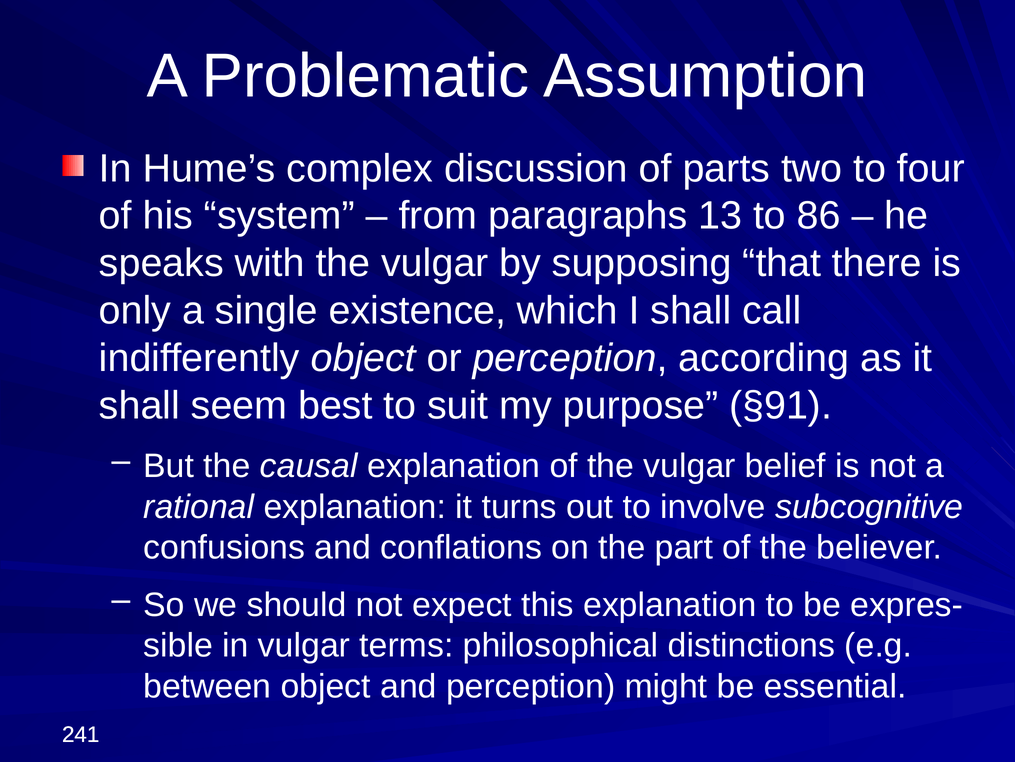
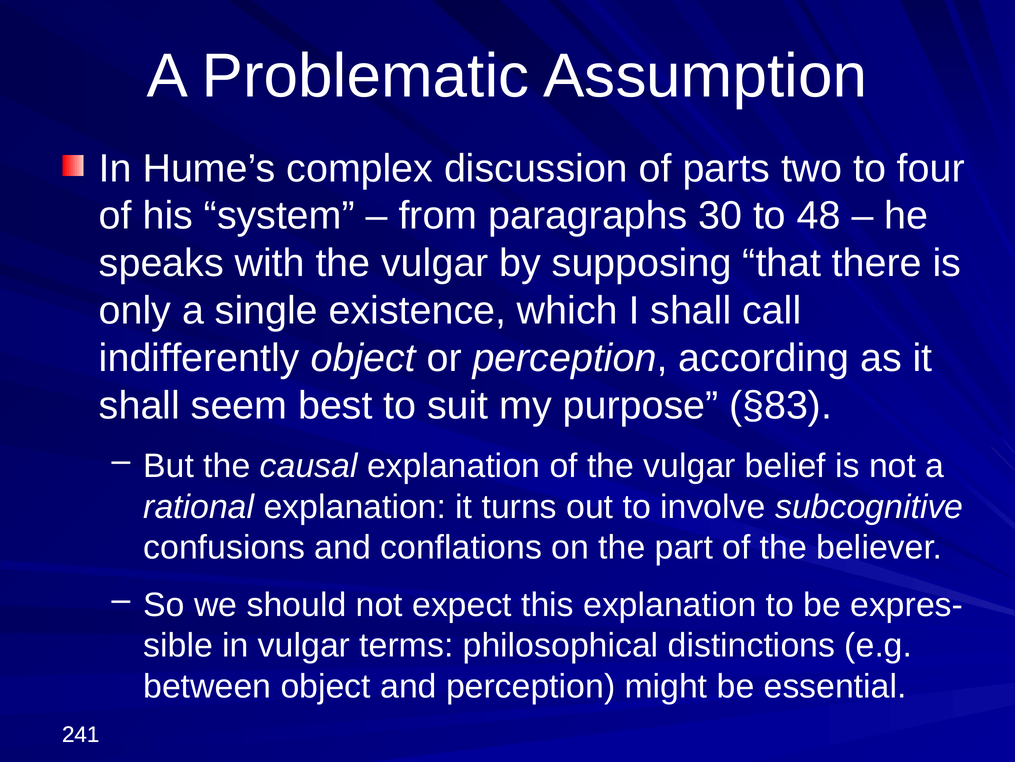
13: 13 -> 30 (720, 216)
86: 86 -> 48 (819, 216)
§91: §91 -> §83 (781, 405)
